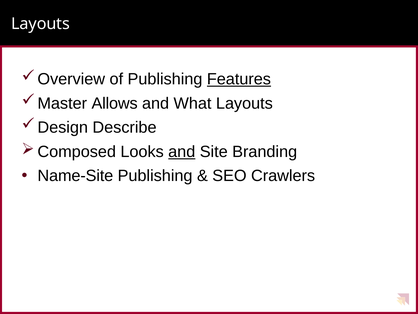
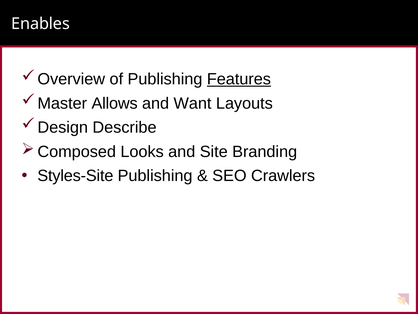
Layouts: Layouts -> Enables (40, 24)
What: What -> Want (193, 103)
and underline: present -> none (182, 152)
Name-Site: Name-Site -> Styles-Site (75, 176)
